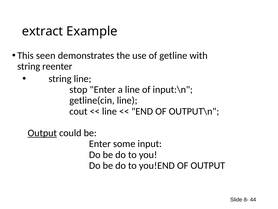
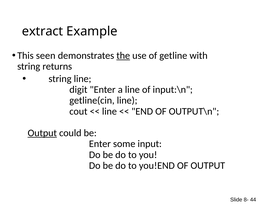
the underline: none -> present (123, 55)
reenter: reenter -> returns (57, 66)
stop: stop -> digit (78, 89)
